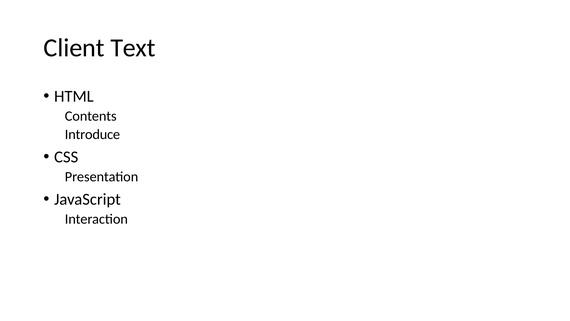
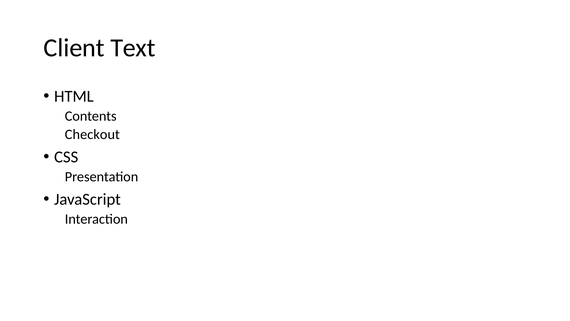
Introduce: Introduce -> Checkout (92, 134)
